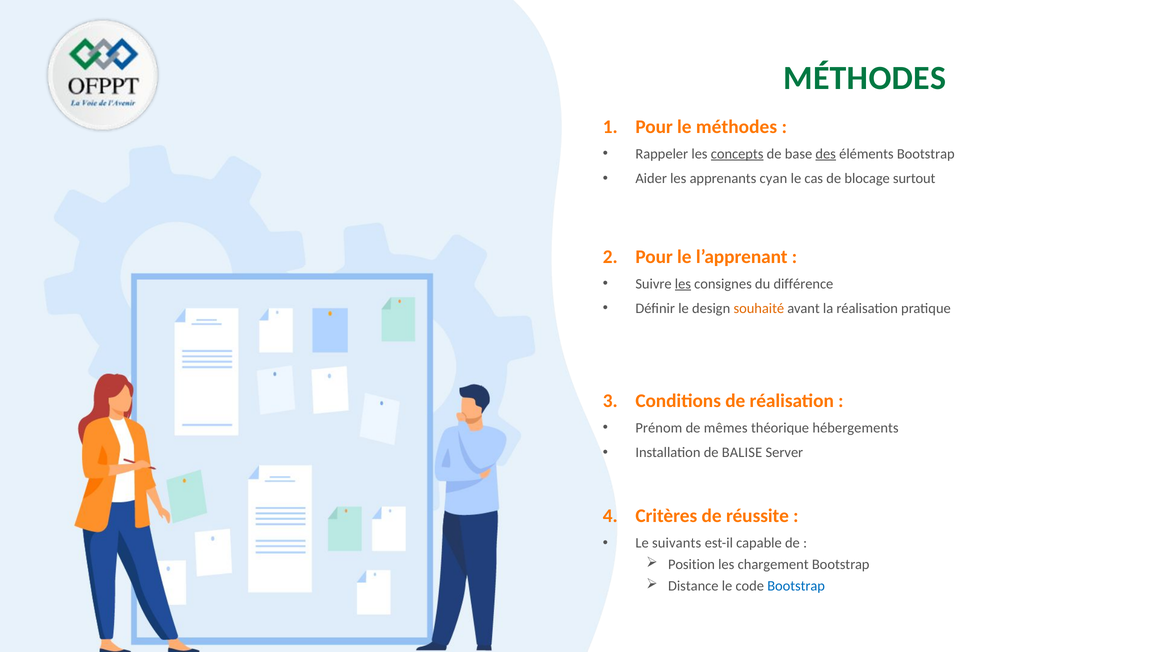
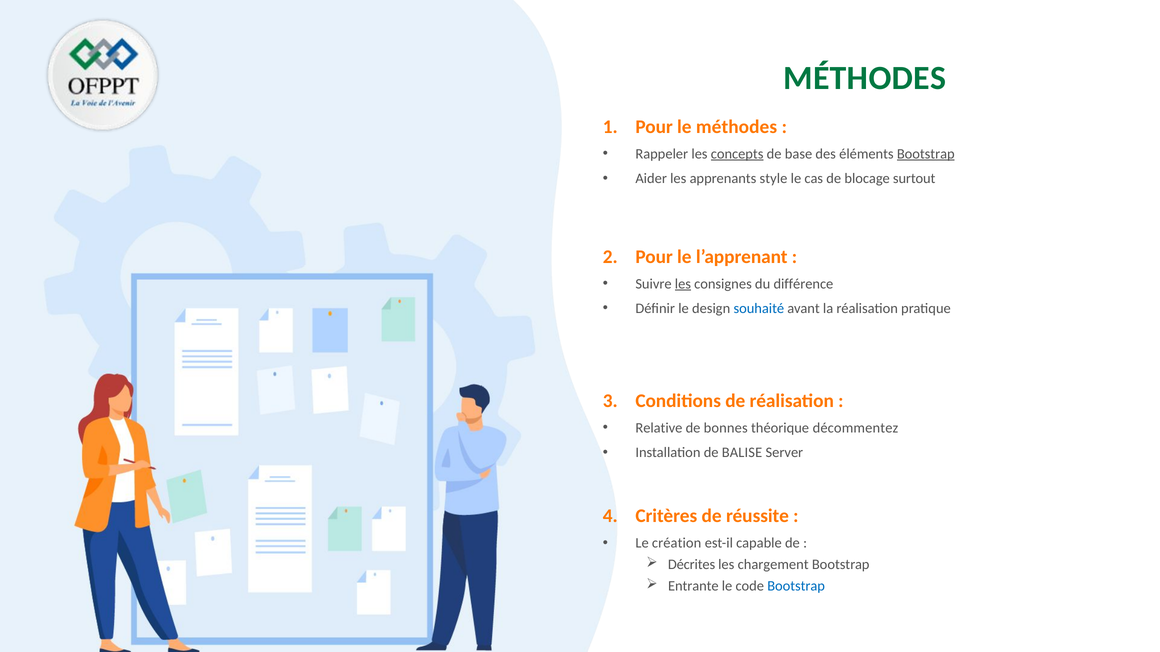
des underline: present -> none (826, 154)
Bootstrap underline: none -> present (926, 154)
cyan: cyan -> style (773, 179)
souhaité colour: orange -> blue (759, 309)
Prénom: Prénom -> Relative (659, 428)
mêmes: mêmes -> bonnes (726, 428)
hébergements: hébergements -> décommentez (855, 428)
suivants: suivants -> création (677, 543)
Position: Position -> Décrites (692, 565)
Distance: Distance -> Entrante (693, 587)
